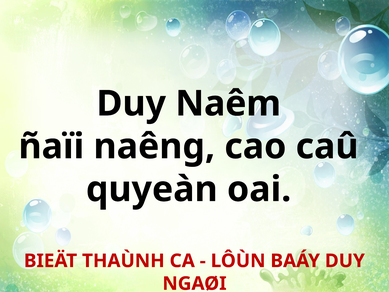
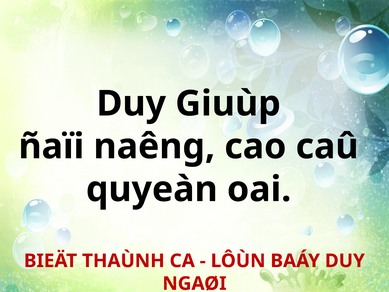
Naêm: Naêm -> Giuùp (228, 104)
